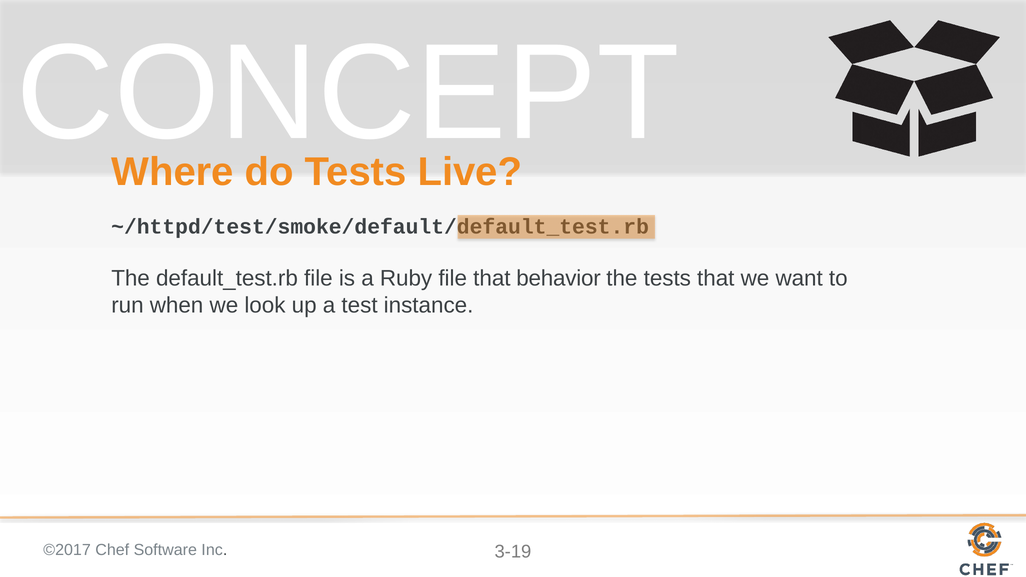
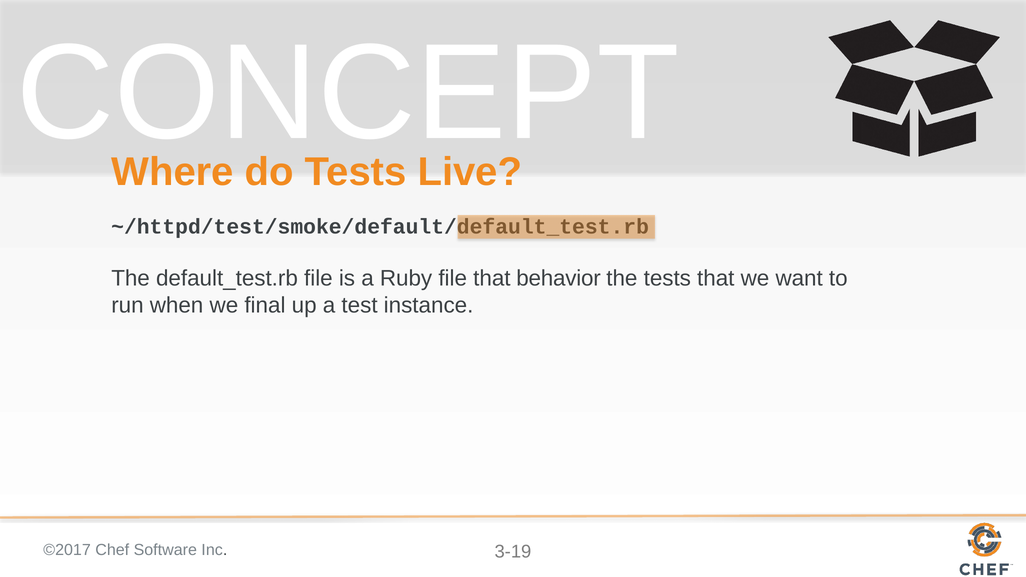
look: look -> final (265, 305)
